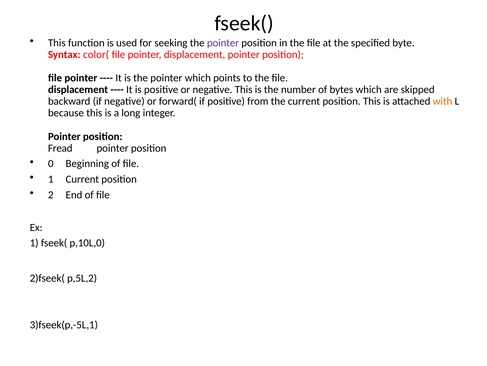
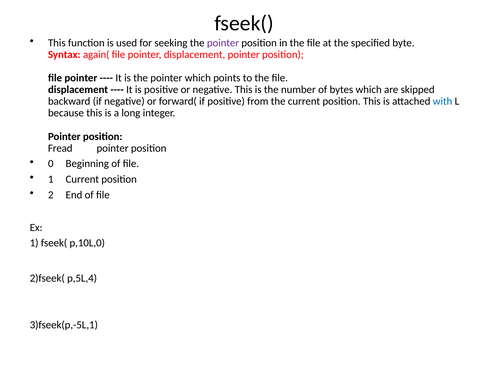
color(: color( -> again( (96, 54)
with colour: orange -> blue (443, 101)
p,5L,2: p,5L,2 -> p,5L,4 (82, 278)
